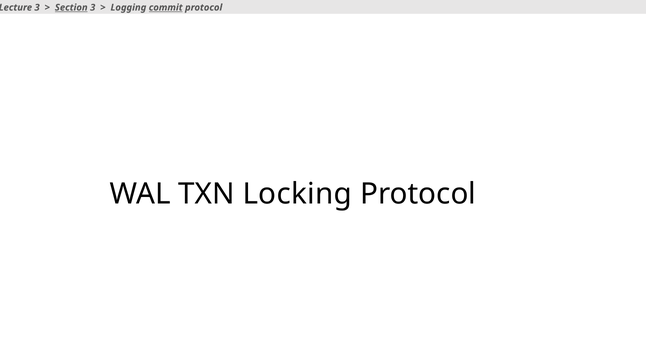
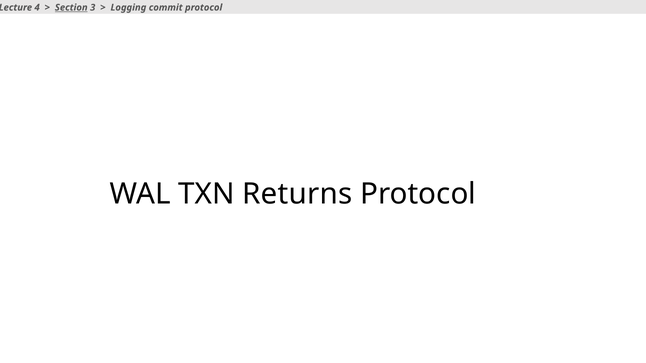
3: 3 -> 4 (37, 7)
commit underline: present -> none (166, 7)
Locking: Locking -> Returns (297, 194)
